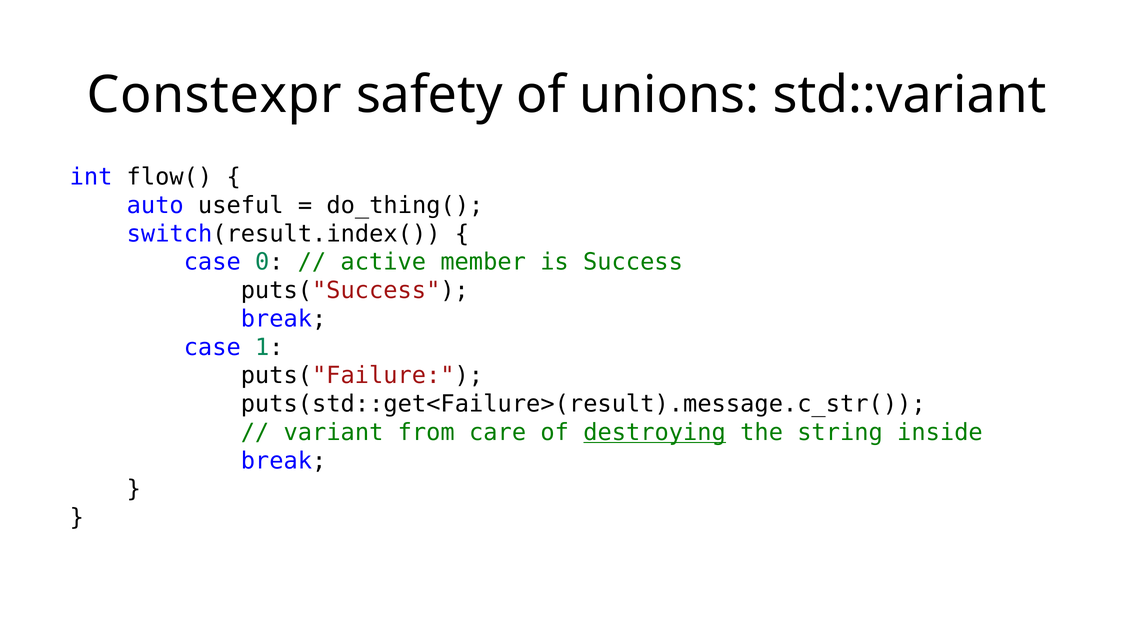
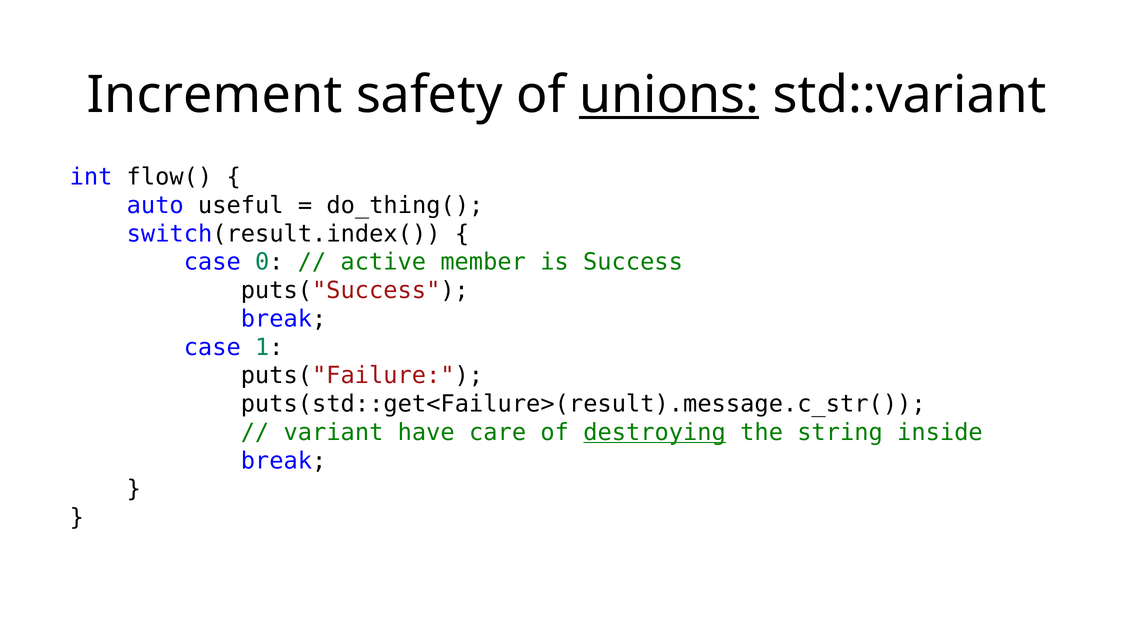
Constexpr: Constexpr -> Increment (214, 95)
unions underline: none -> present (669, 95)
from: from -> have (426, 433)
